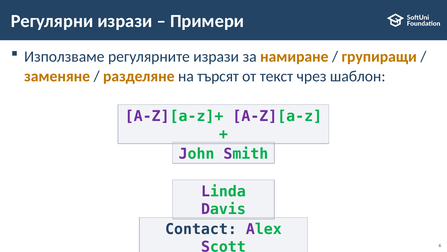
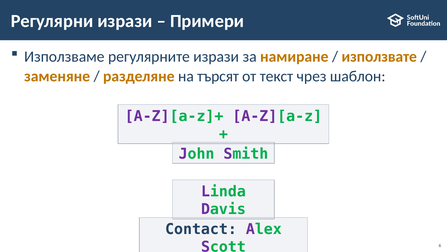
групиращи: групиращи -> използвате (379, 57)
